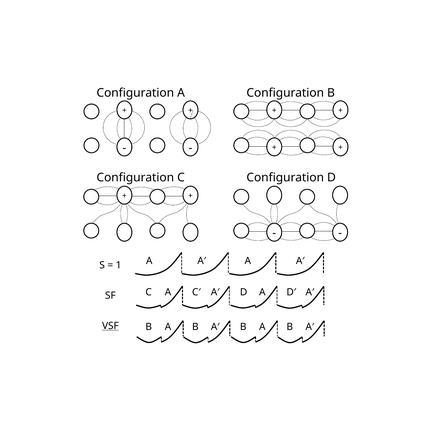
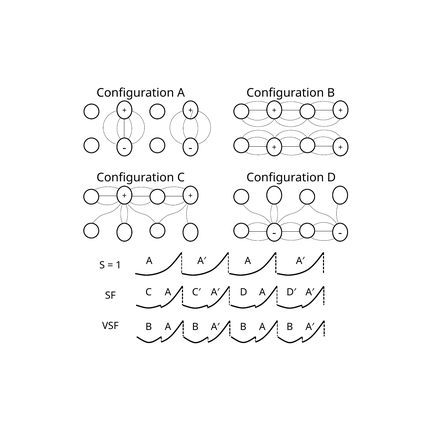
VSF underline: present -> none (110, 326)
